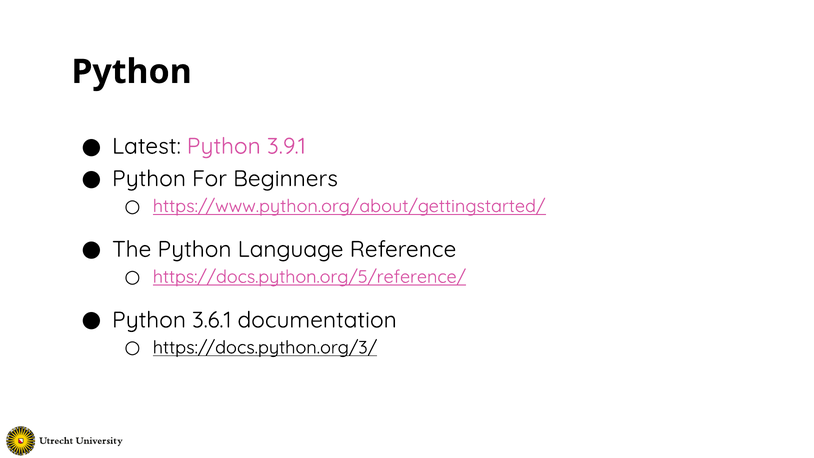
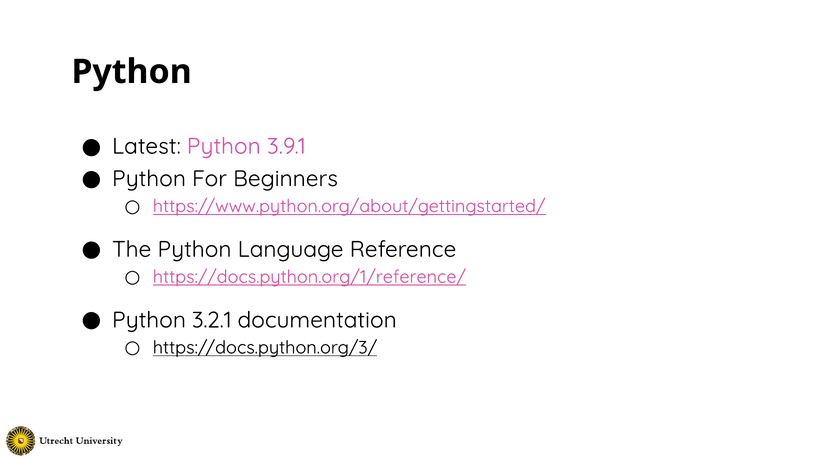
https://docs.python.org/5/reference/: https://docs.python.org/5/reference/ -> https://docs.python.org/1/reference/ (309, 277)
3.6.1: 3.6.1 -> 3.2.1 (212, 320)
